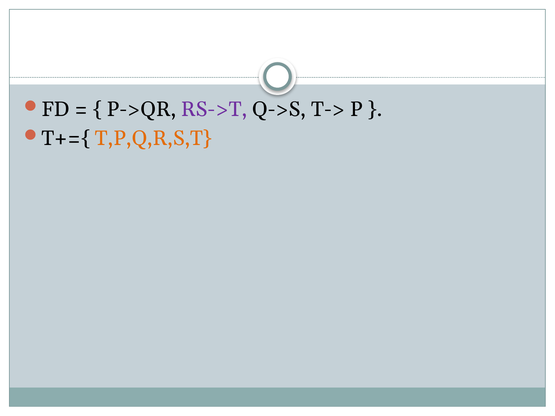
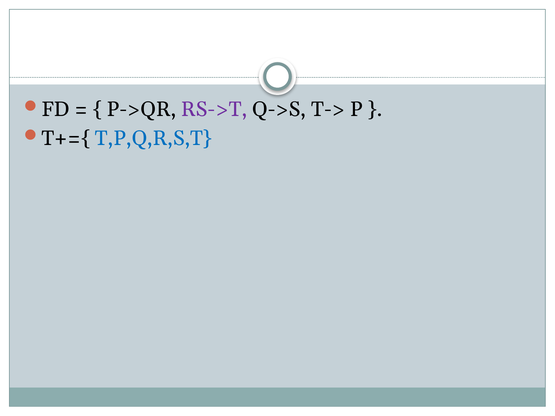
T,P,Q,R,S,T colour: orange -> blue (154, 139)
